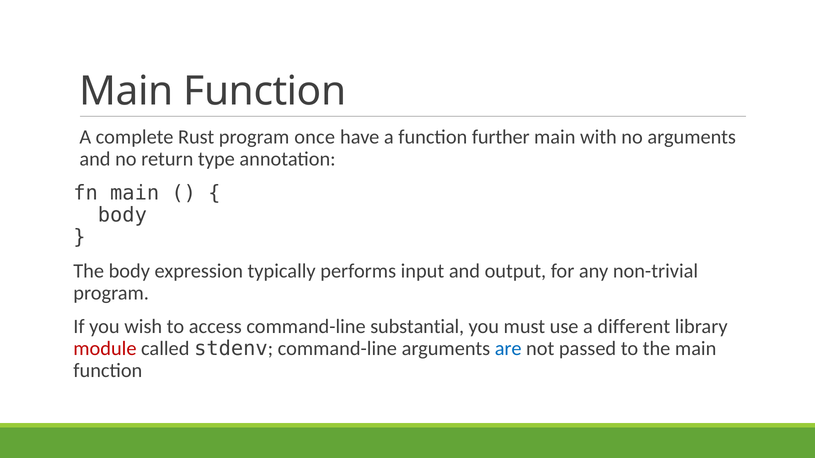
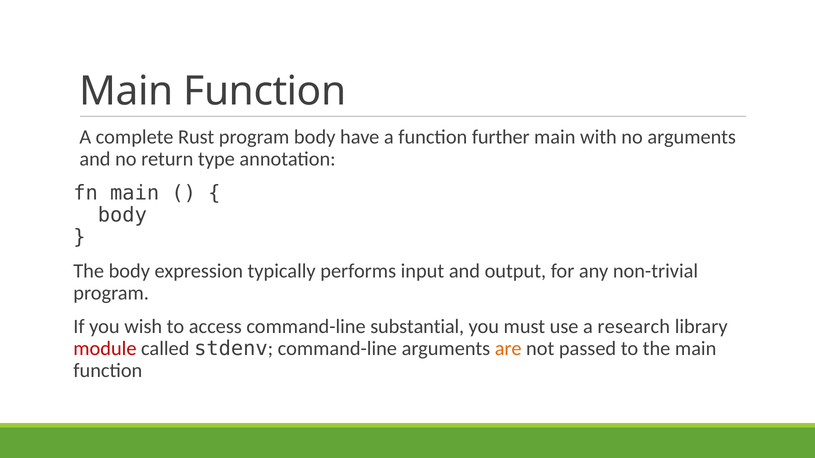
program once: once -> body (315, 137)
different: different -> research (634, 327)
are colour: blue -> orange (508, 349)
